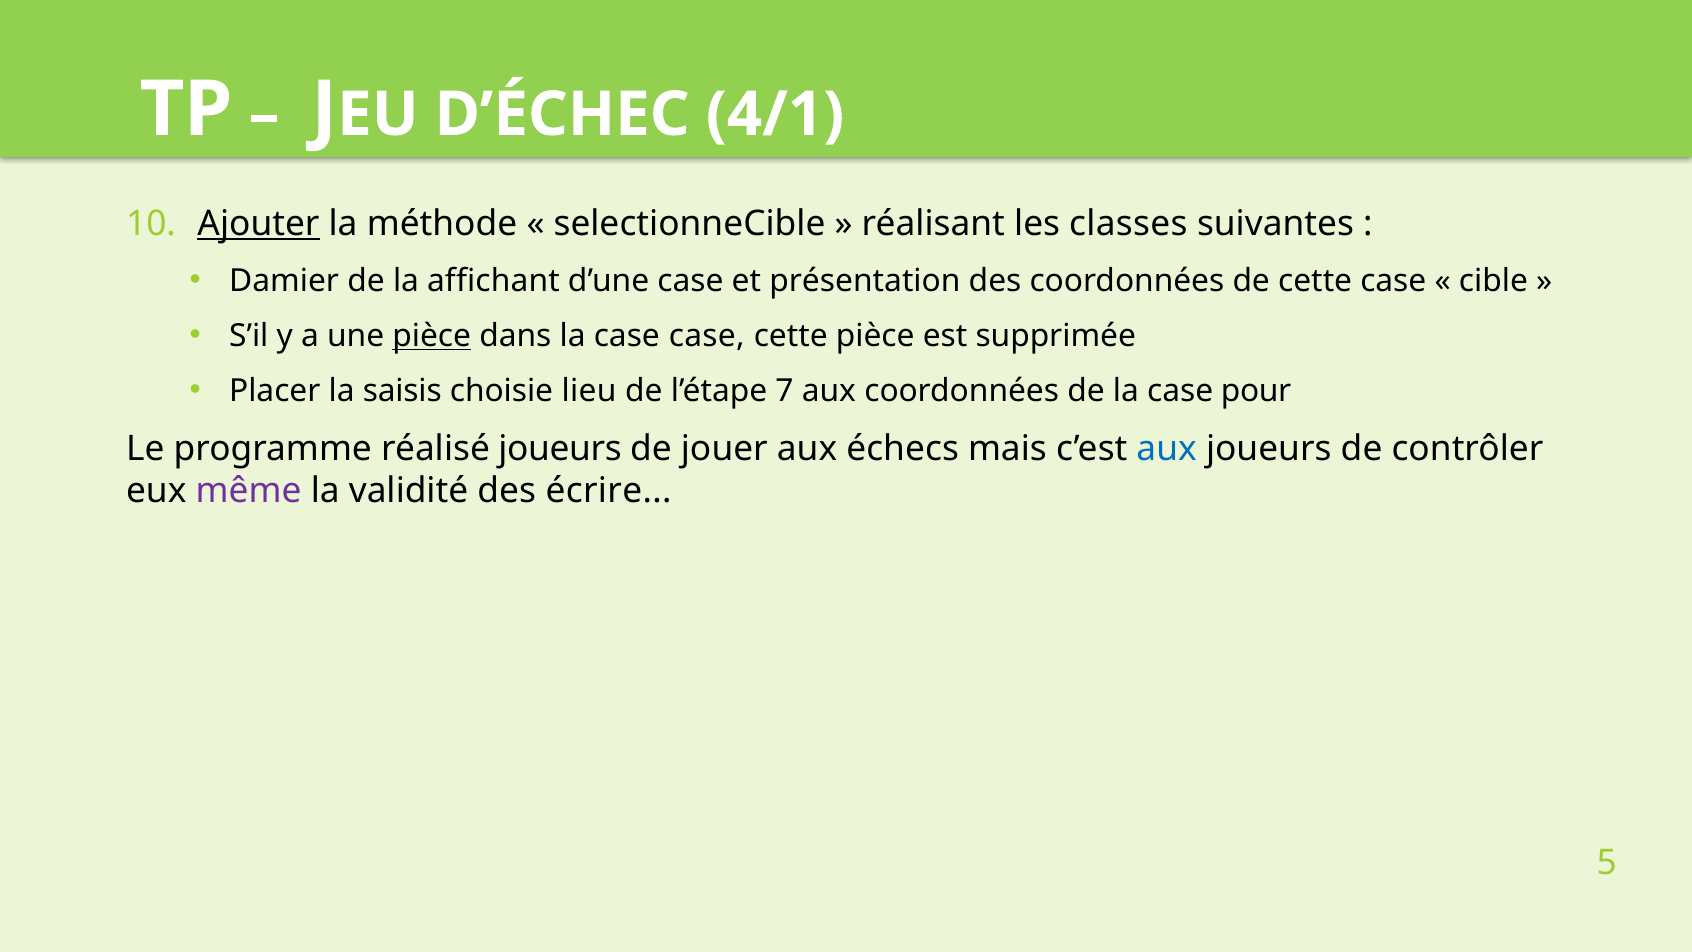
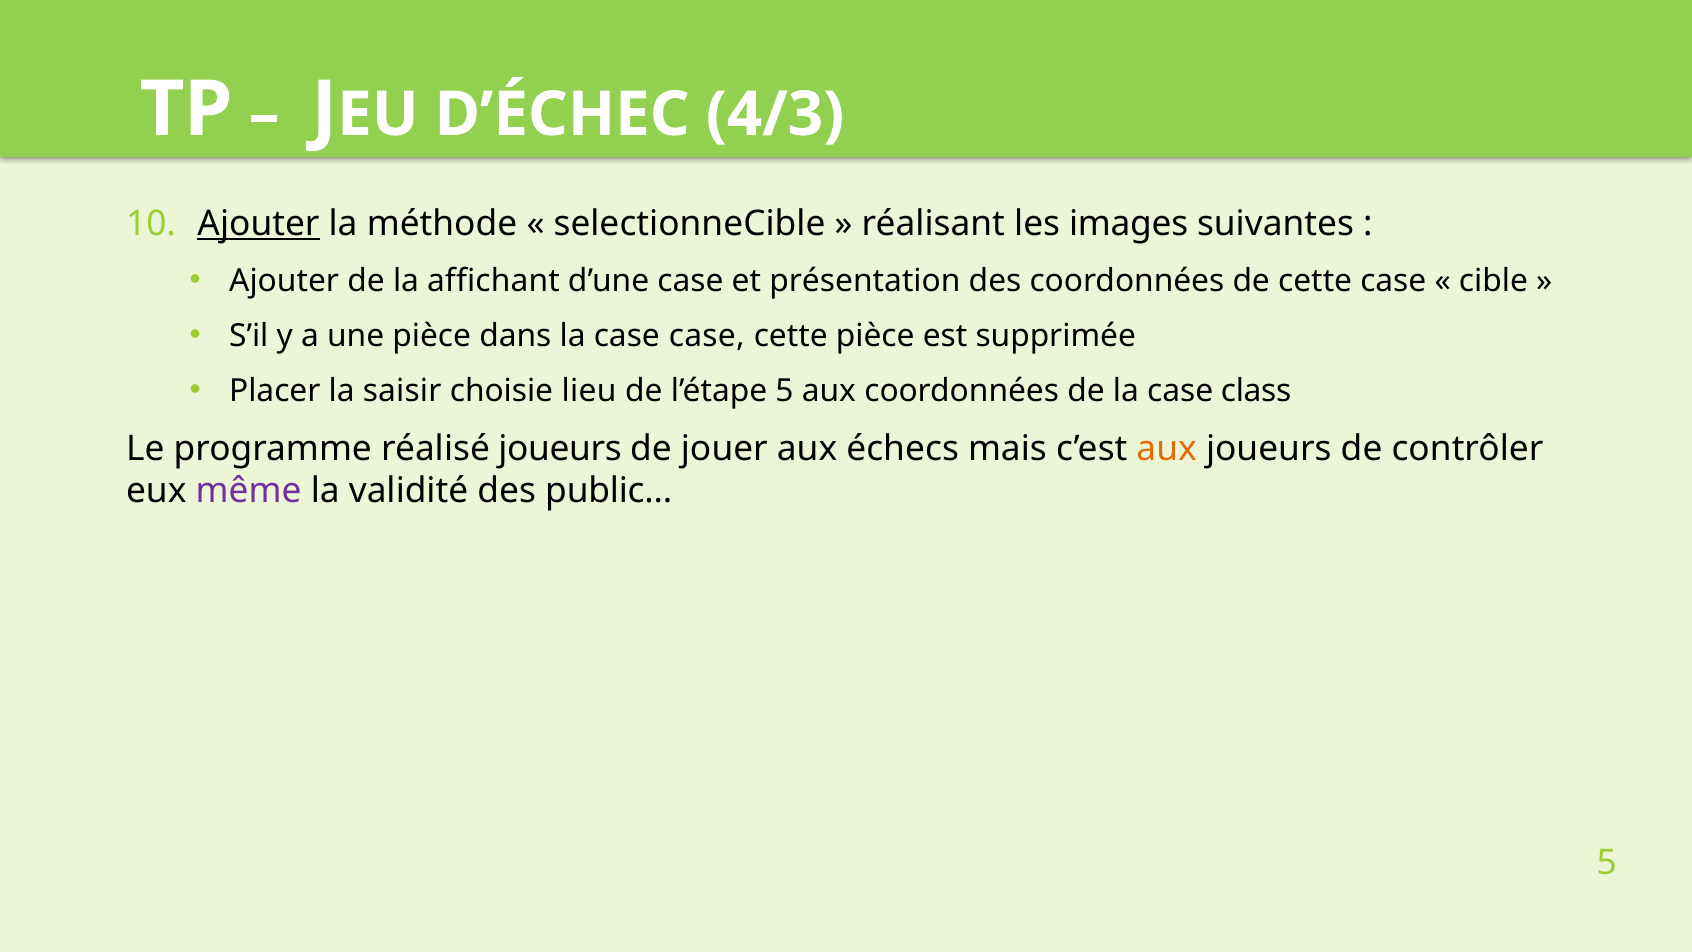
4/1: 4/1 -> 4/3 (775, 114)
classes: classes -> images (1129, 224)
Damier: Damier -> Ajouter (284, 281)
pièce underline: present -> none (432, 336)
saisis: saisis -> saisir (402, 391)
l’étape 7: 7 -> 5 (785, 391)
pour: pour -> class (1256, 391)
aux colour: blue -> orange (1167, 449)
écrire: écrire -> public (609, 491)
